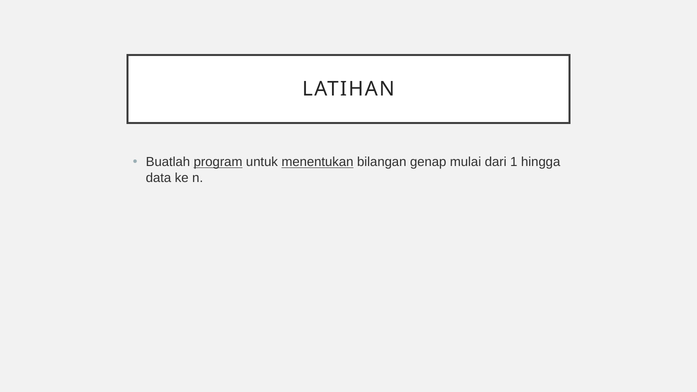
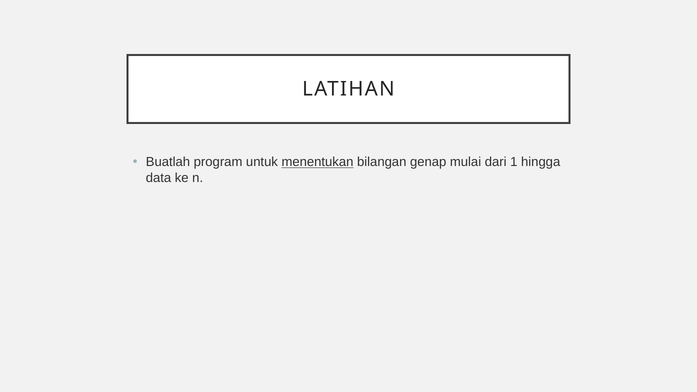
program underline: present -> none (218, 162)
